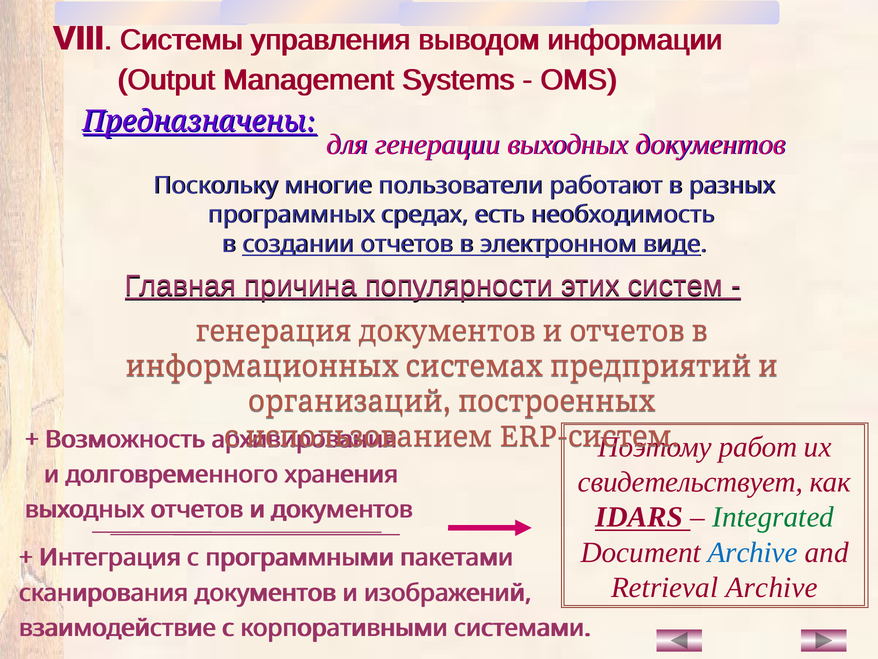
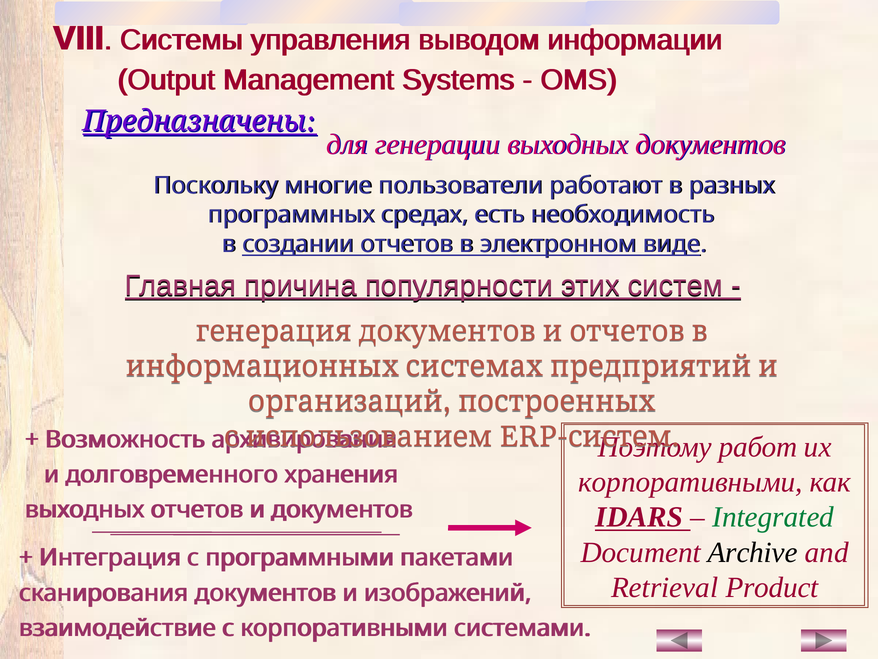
свидетельствует: свидетельствует -> корпоративными (690, 482)
Archive colour: blue -> black (753, 552)
Retrieval Archive: Archive -> Product (772, 587)
